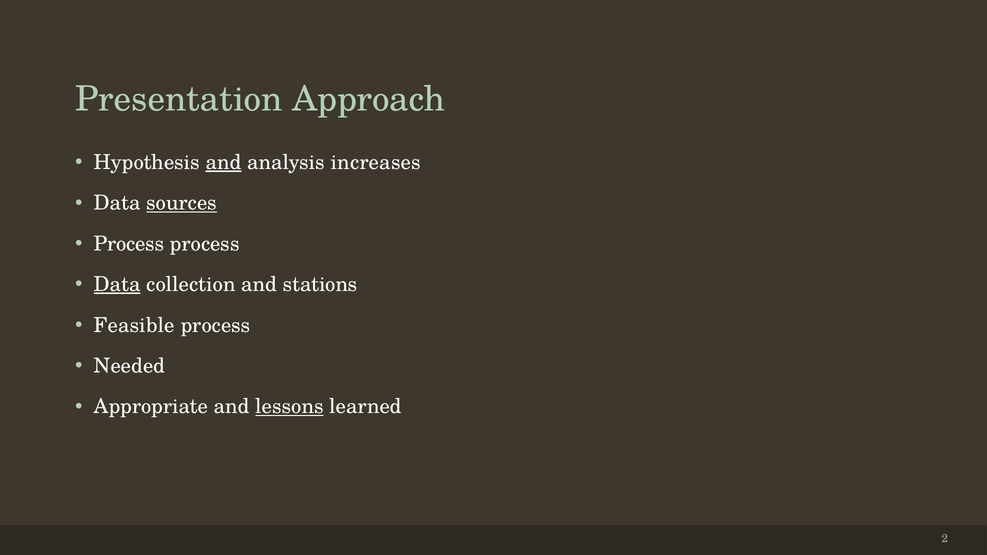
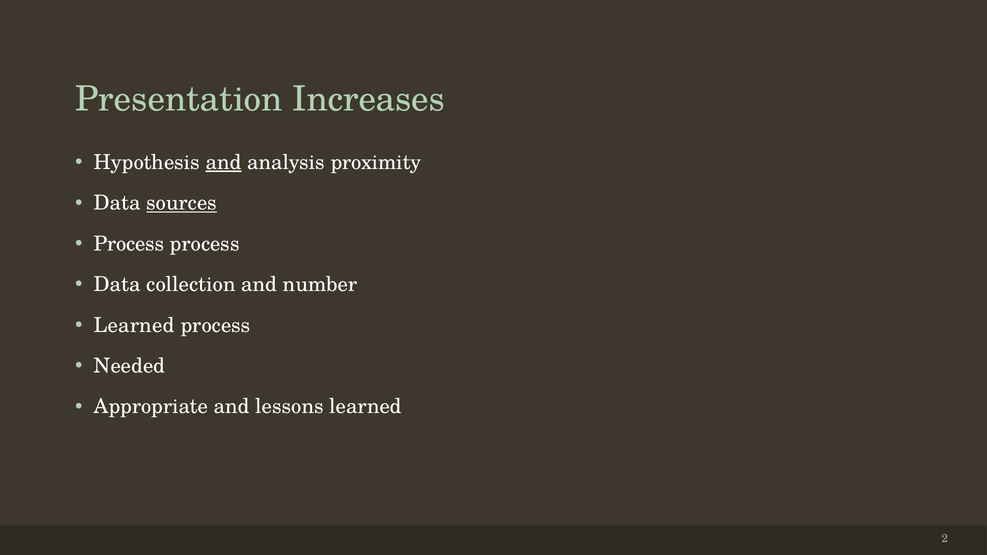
Approach: Approach -> Increases (369, 99)
increases: increases -> proximity (376, 162)
Data underline: present -> none (117, 285)
stations: stations -> number (320, 285)
Feasible: Feasible -> Learned (134, 325)
lessons underline: present -> none (290, 407)
